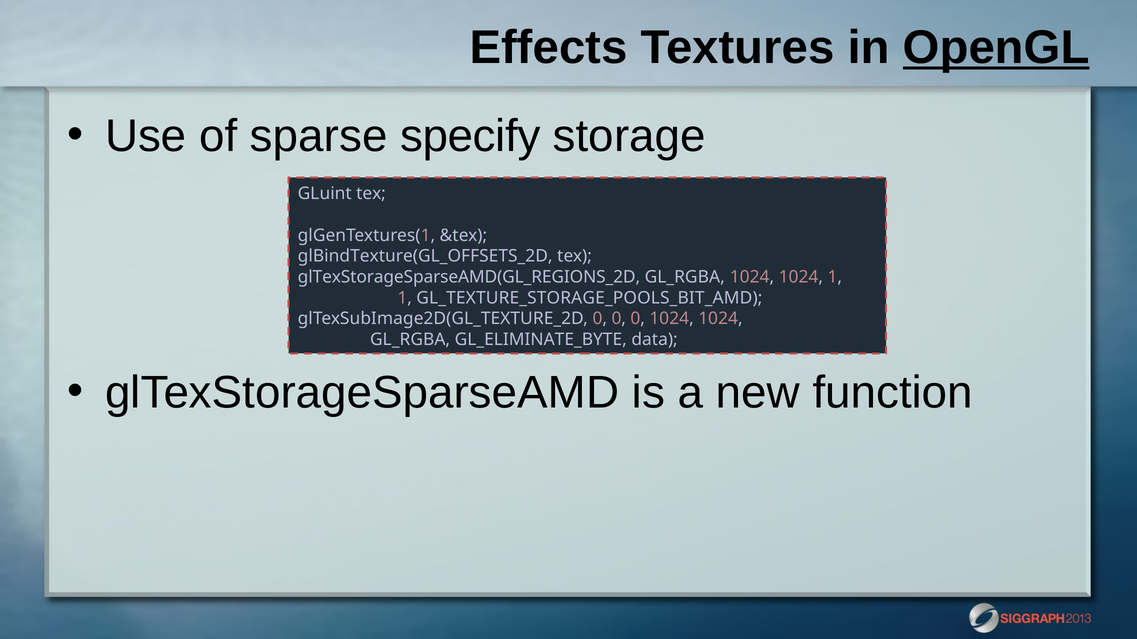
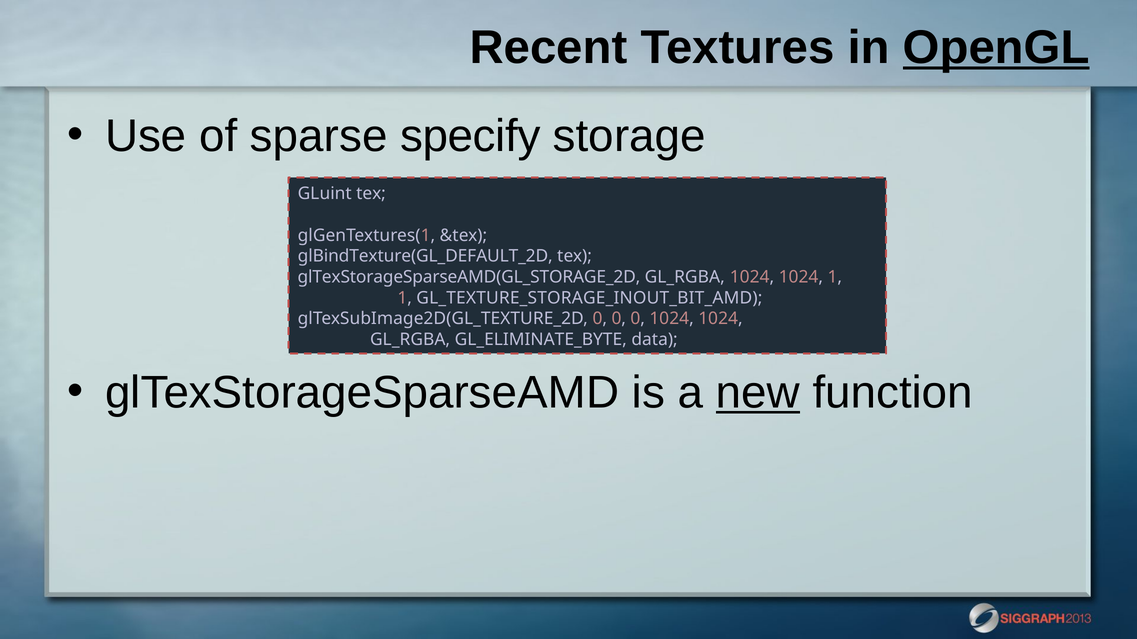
Effects: Effects -> Recent (549, 48)
glBindTexture(GL_OFFSETS_2D: glBindTexture(GL_OFFSETS_2D -> glBindTexture(GL_DEFAULT_2D (425, 256)
glTexStorageSparseAMD(GL_REGIONS_2D: glTexStorageSparseAMD(GL_REGIONS_2D -> glTexStorageSparseAMD(GL_STORAGE_2D (469, 277)
GL_TEXTURE_STORAGE_POOLS_BIT_AMD: GL_TEXTURE_STORAGE_POOLS_BIT_AMD -> GL_TEXTURE_STORAGE_INOUT_BIT_AMD (589, 298)
new underline: none -> present (758, 393)
